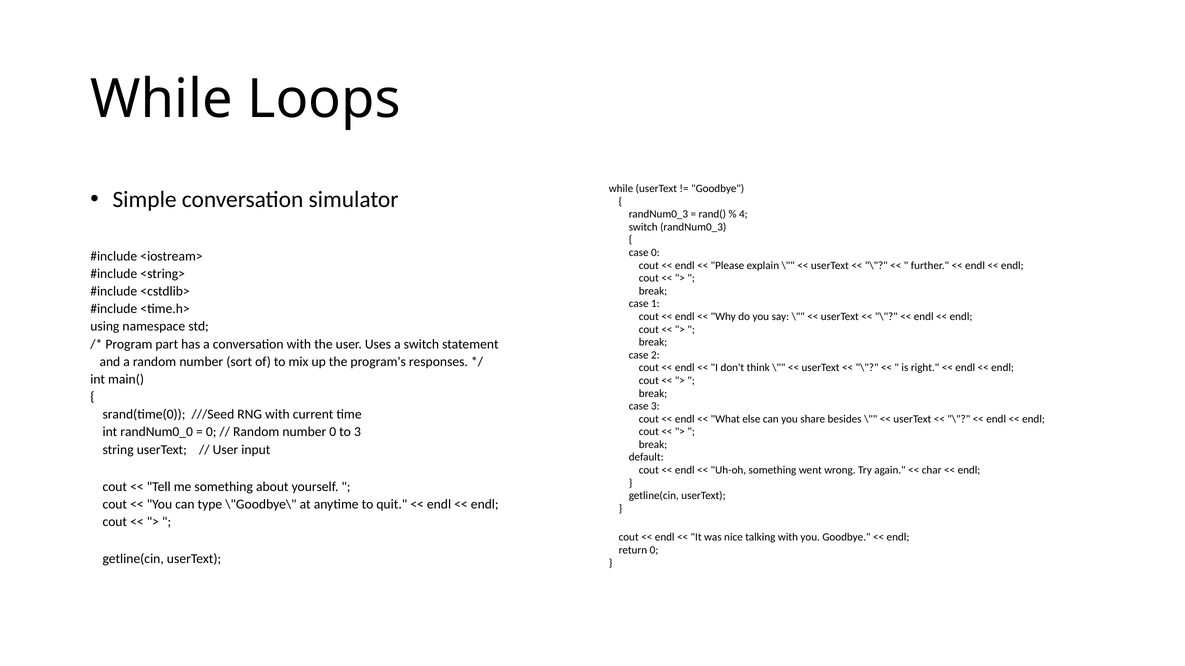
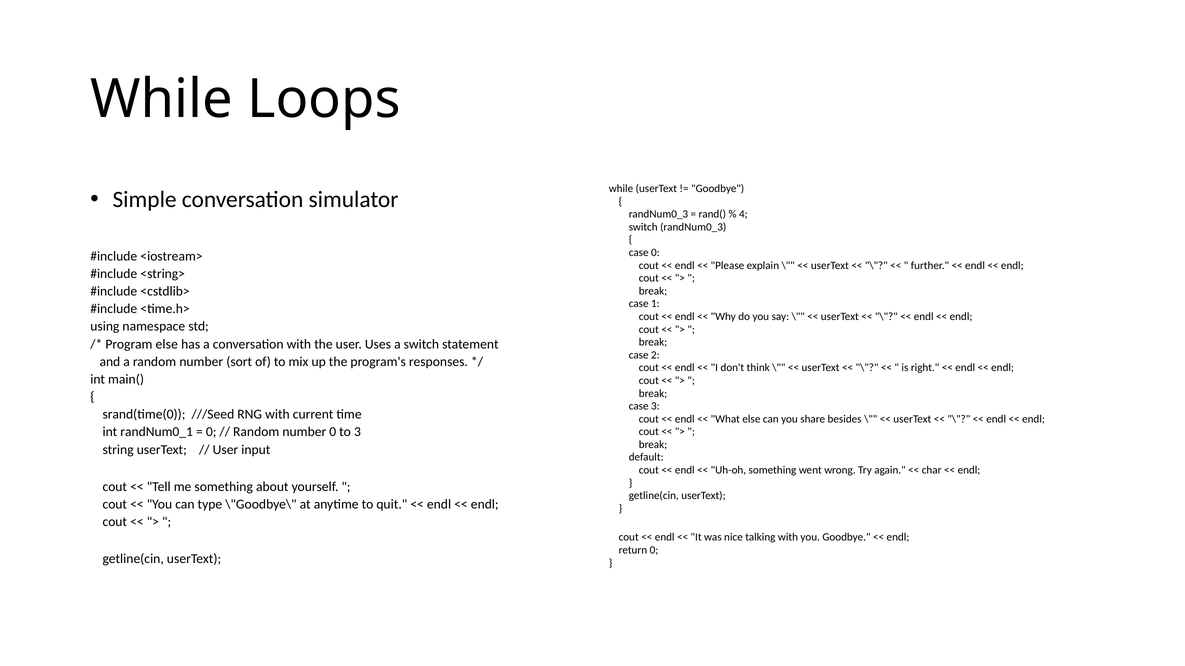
Program part: part -> else (167, 344)
randNum0_0: randNum0_0 -> randNum0_1 (157, 432)
